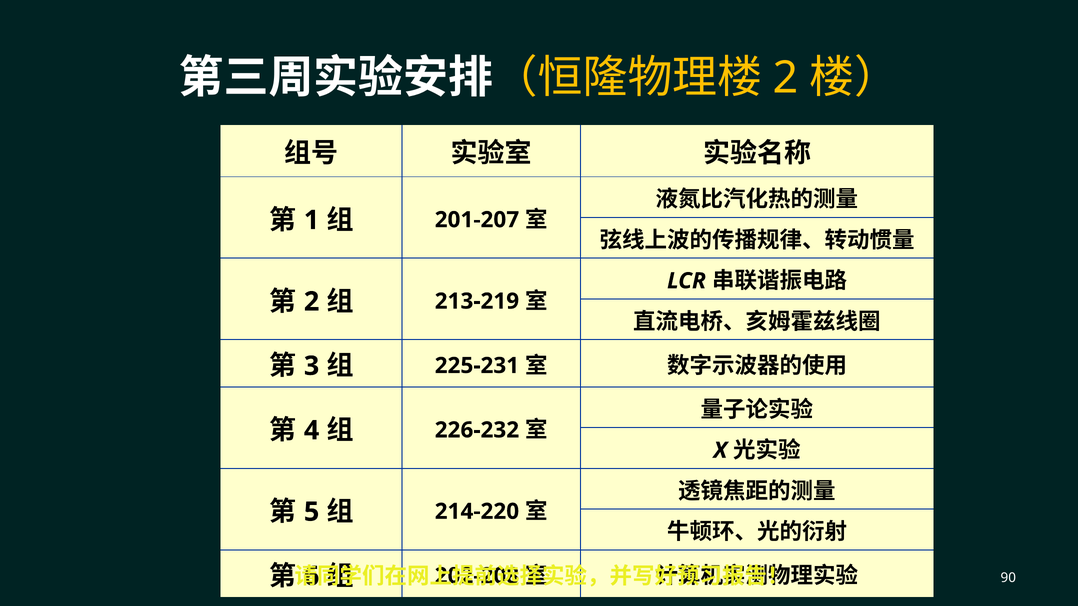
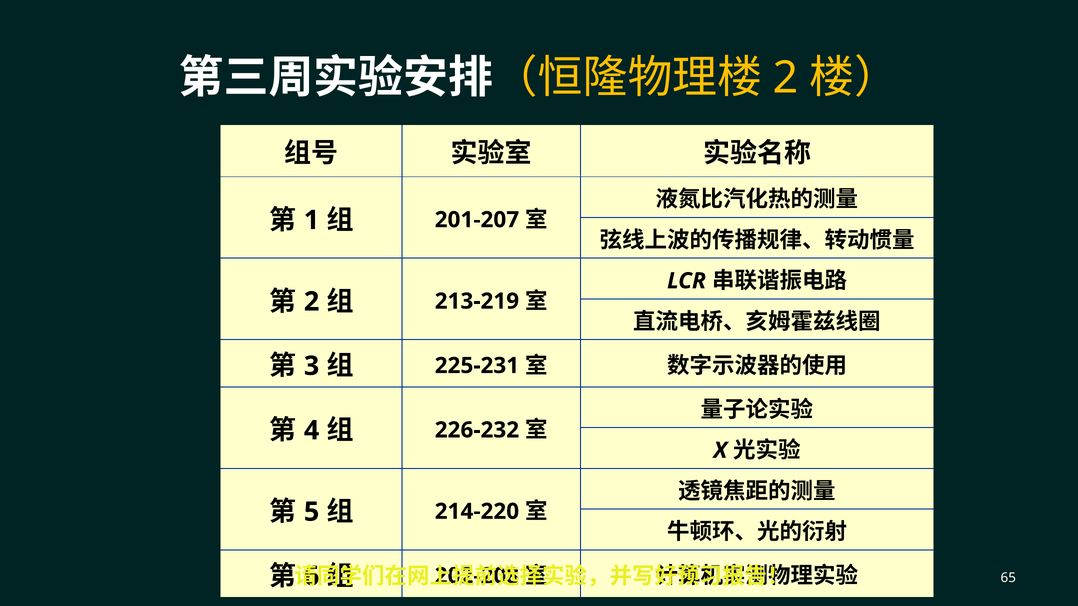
90: 90 -> 65 (1008, 578)
